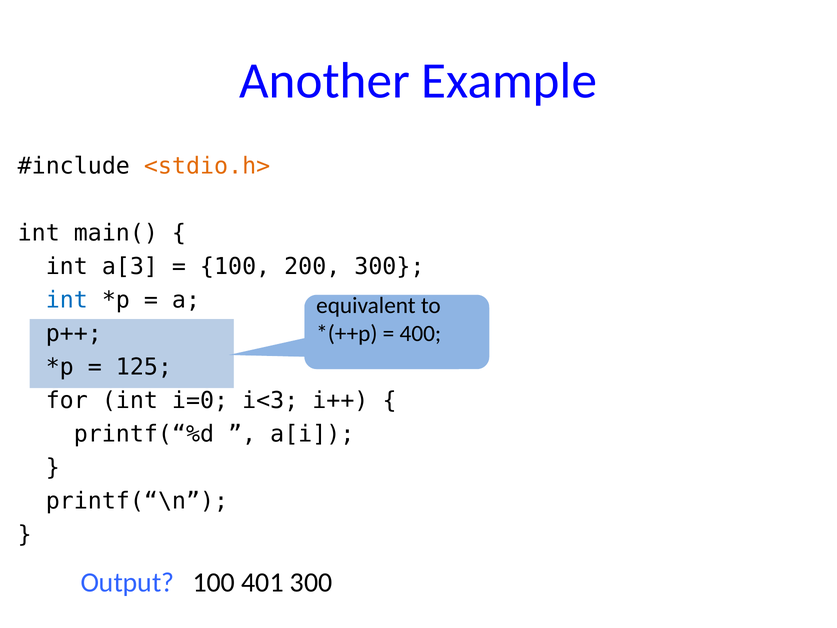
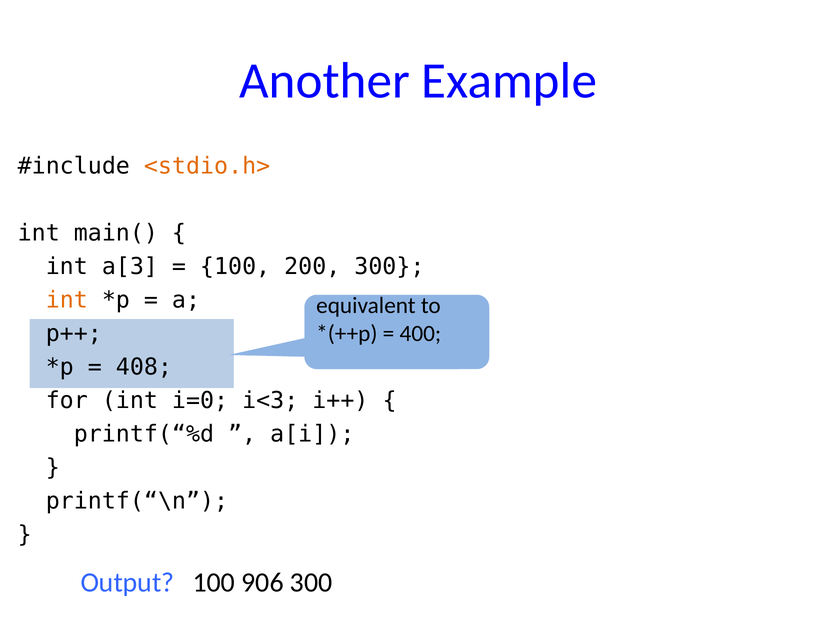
int colour: blue -> orange (67, 300)
125: 125 -> 408 (144, 367)
401: 401 -> 906 (262, 582)
